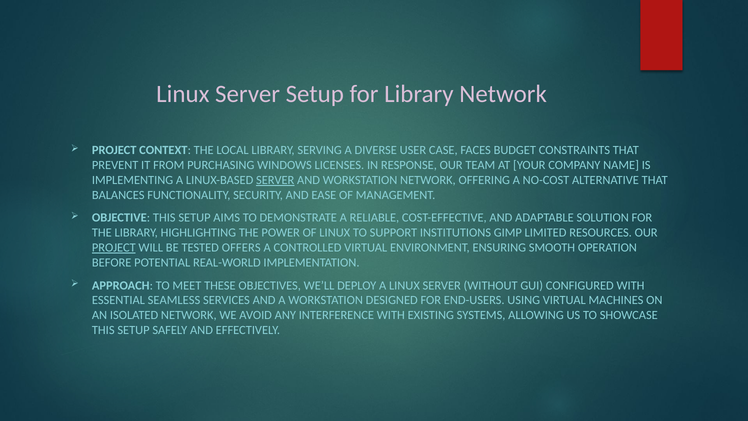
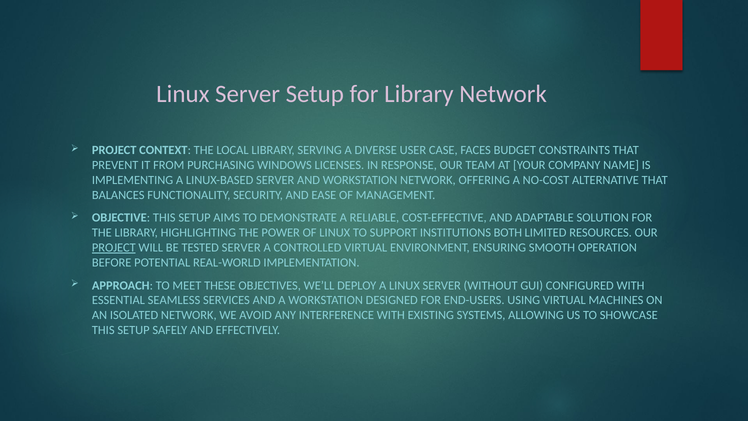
SERVER underline: present -> none (275, 180)
GIMP: GIMP -> BOTH (508, 233)
TESTED OFFERS: OFFERS -> SERVER (241, 248)
